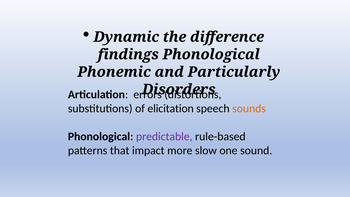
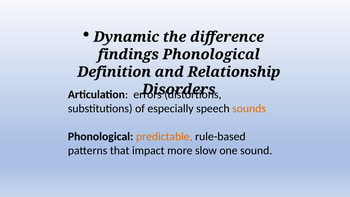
Phonemic: Phonemic -> Definition (114, 72)
Particularly: Particularly -> Relationship (234, 72)
elicitation: elicitation -> especially (171, 109)
predictable colour: purple -> orange (164, 137)
